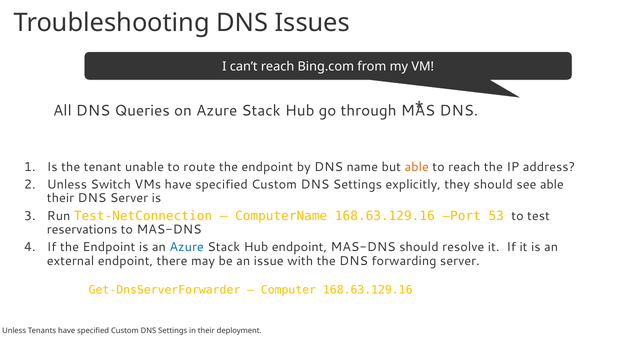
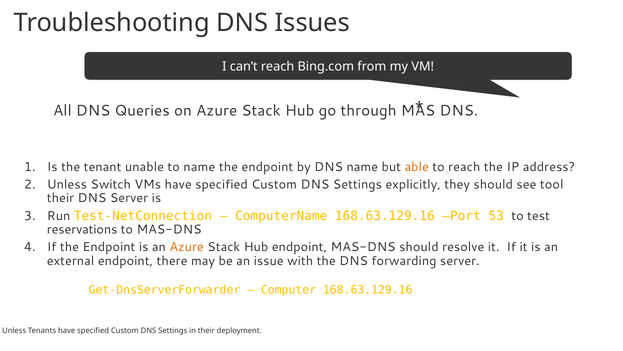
to route: route -> name (199, 167)
see able: able -> tool (552, 184)
Azure colour: blue -> orange (187, 247)
